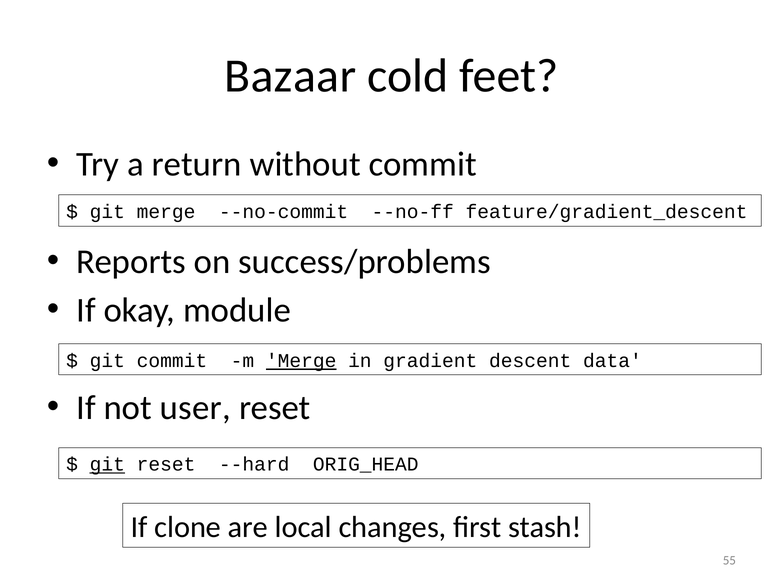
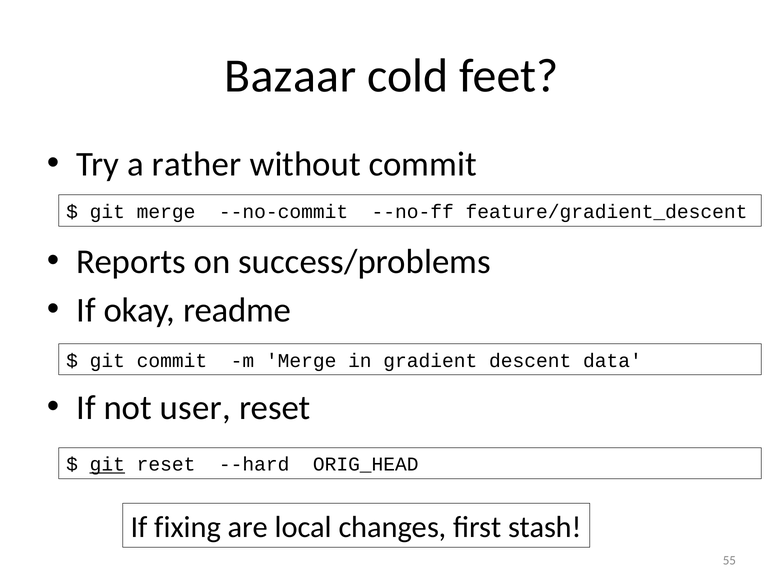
return: return -> rather (196, 164)
module: module -> readme (237, 310)
Merge underline: present -> none (301, 361)
clone: clone -> fixing (188, 528)
